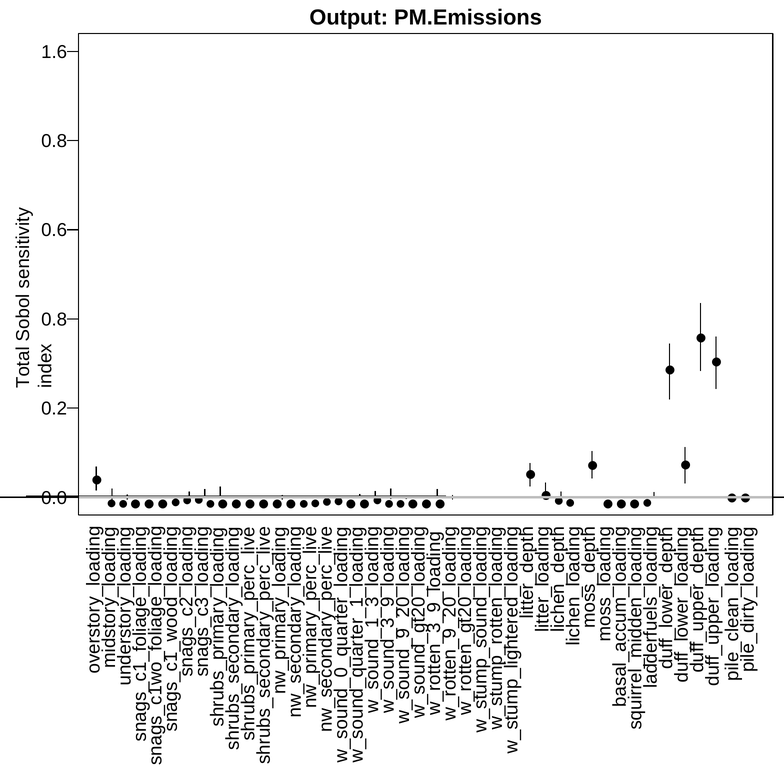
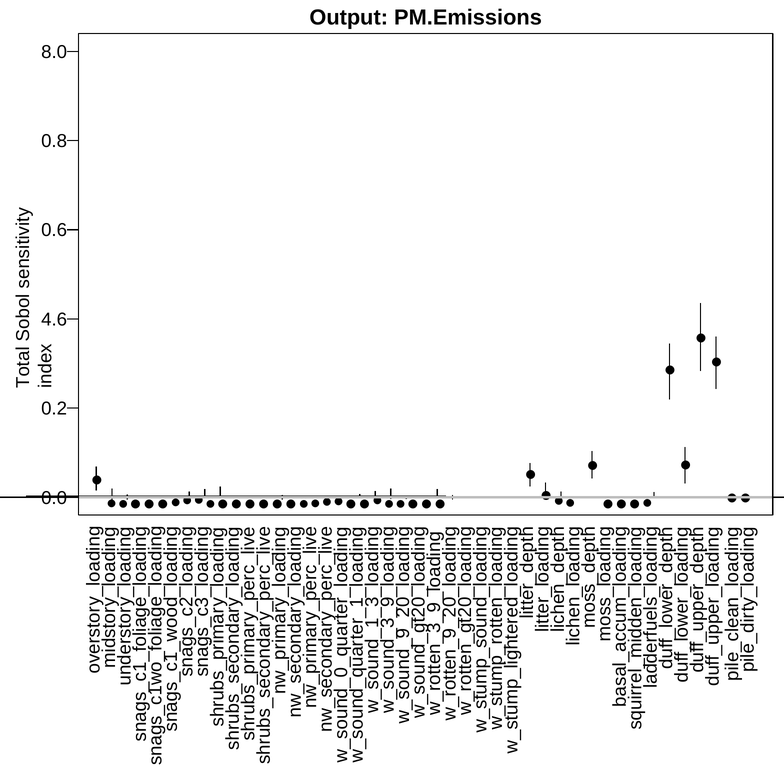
1.6: 1.6 -> 8.0 (54, 52)
0.8: 0.8 -> 4.6 (54, 319)
